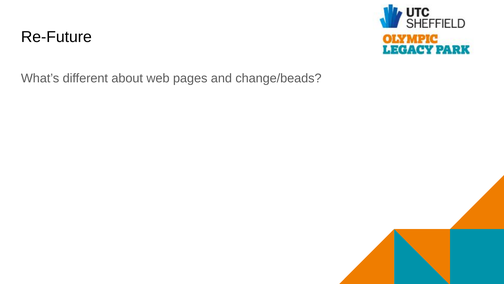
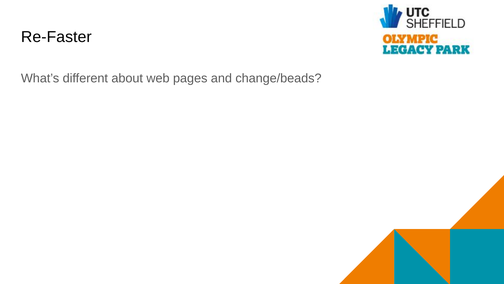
Re-Future: Re-Future -> Re-Faster (56, 37)
